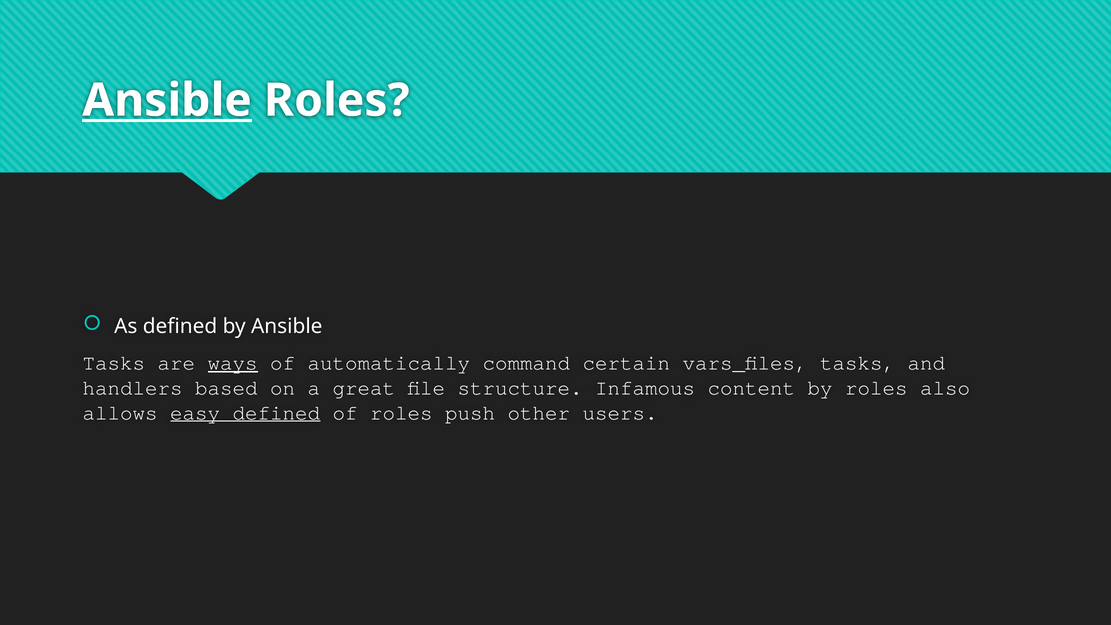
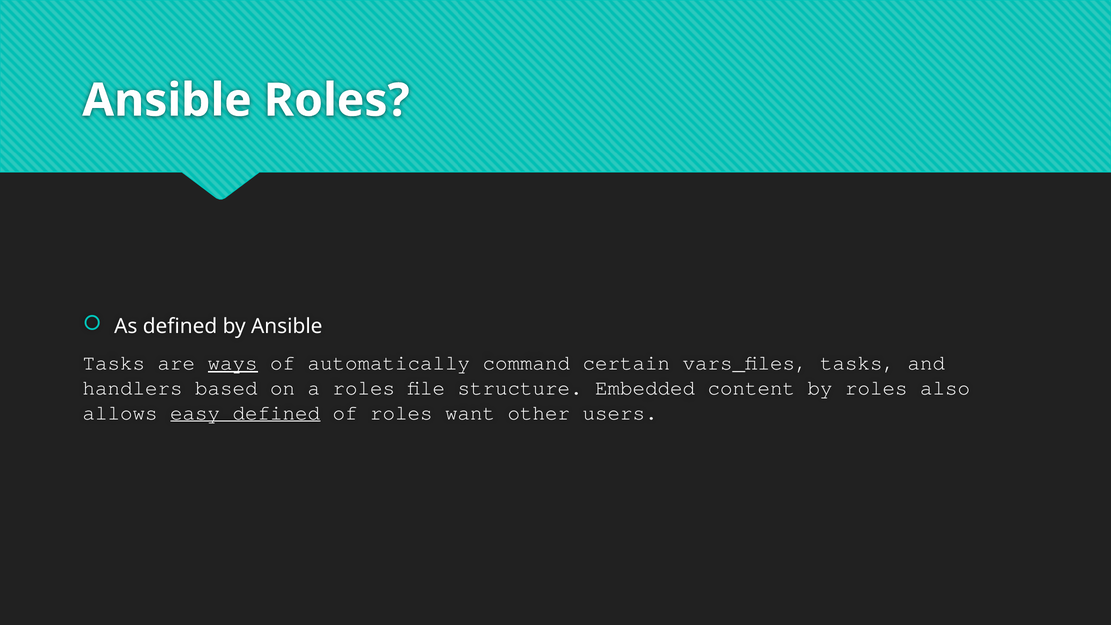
Ansible underline: present -> none (167, 100)
a great: great -> roles (364, 388)
Infamous: Infamous -> Embedded (645, 388)
push: push -> want (470, 413)
